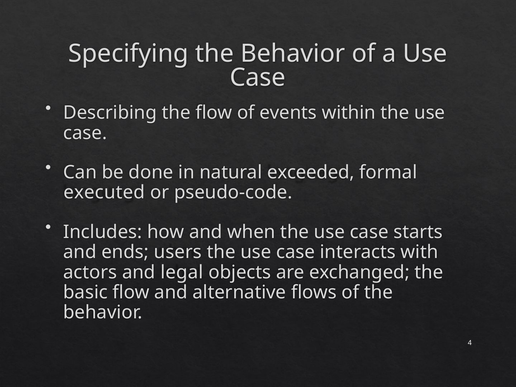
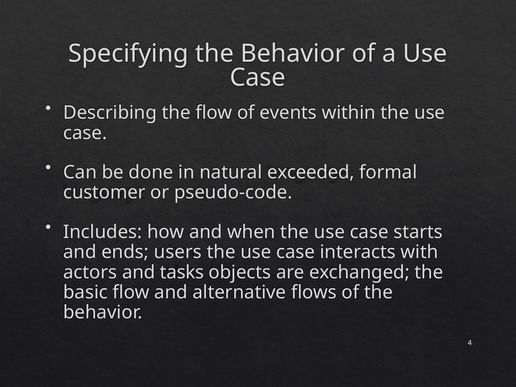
executed: executed -> customer (104, 193)
legal: legal -> tasks (182, 272)
